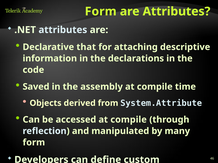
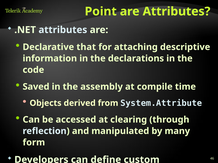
Form: Form -> Point (101, 11)
accessed at compile: compile -> clearing (129, 120)
